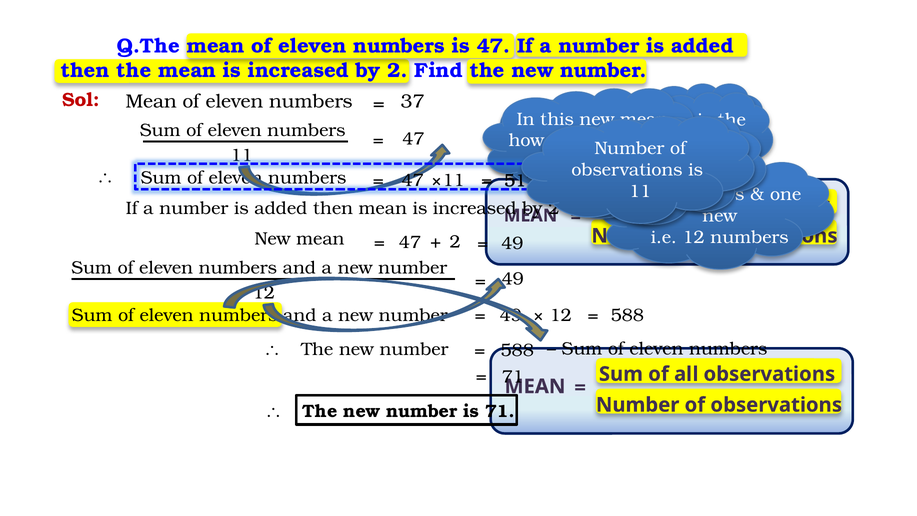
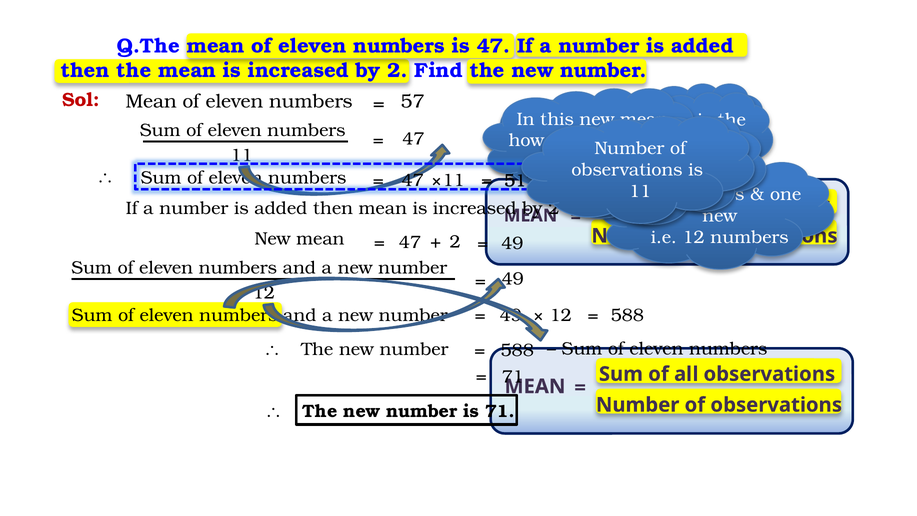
37: 37 -> 57 (413, 102)
